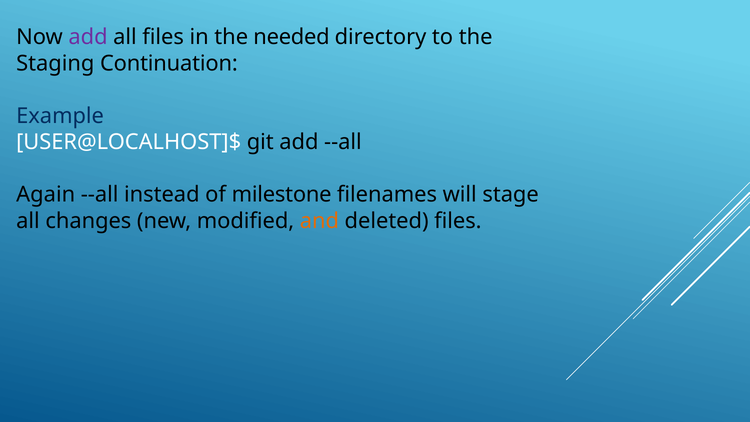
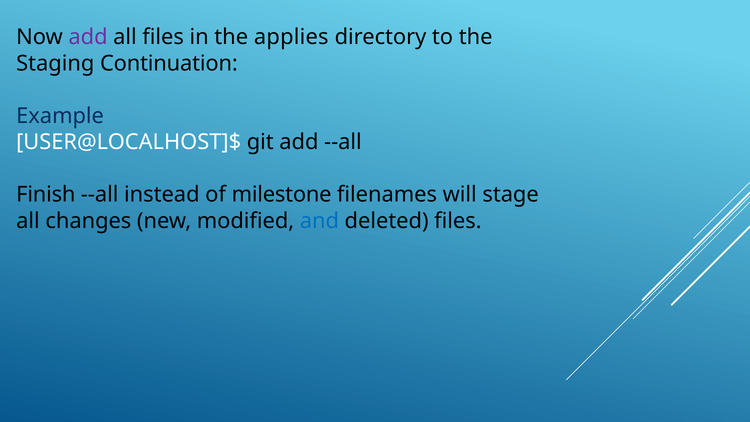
needed: needed -> applies (291, 37)
Again: Again -> Finish (46, 195)
and colour: orange -> blue (319, 221)
